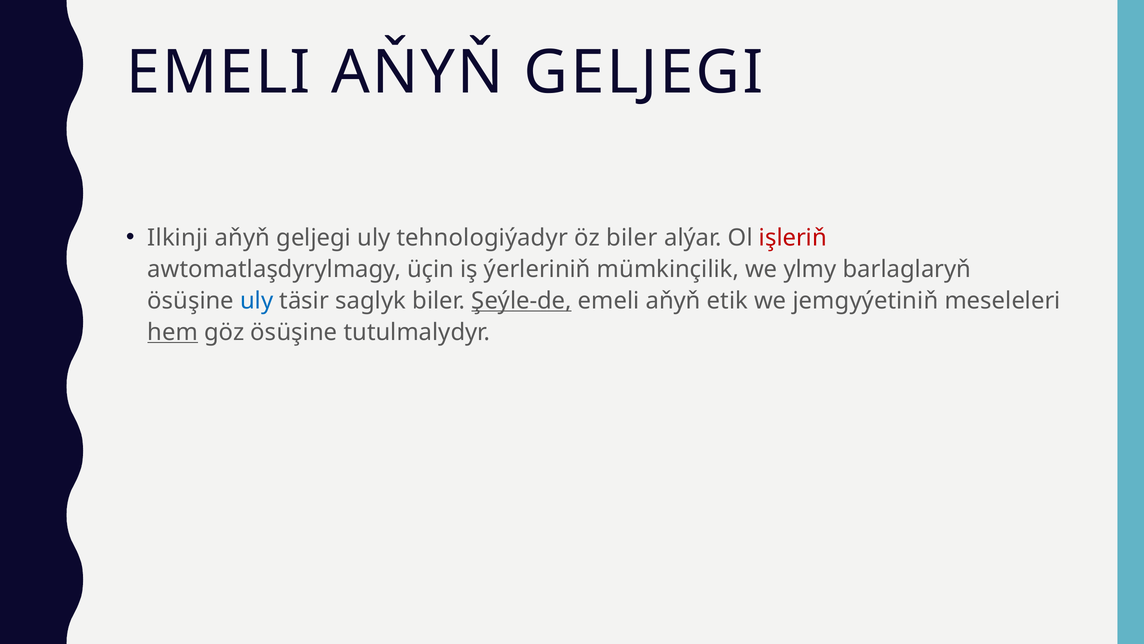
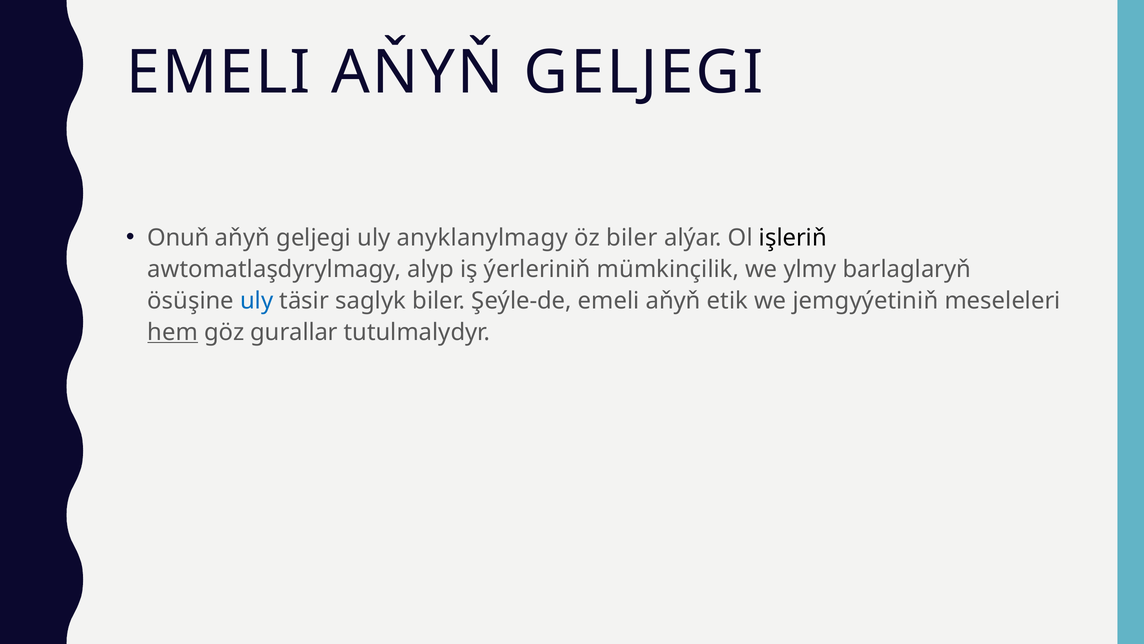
Ilkinji: Ilkinji -> Onuň (178, 238)
tehnologiýadyr: tehnologiýadyr -> anyklanylmagy (482, 238)
işleriň colour: red -> black (793, 238)
üçin: üçin -> alyp (430, 269)
Şeýle-de underline: present -> none (522, 301)
göz ösüşine: ösüşine -> gurallar (294, 332)
